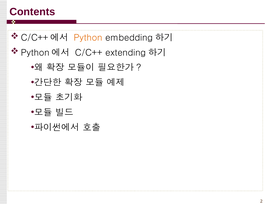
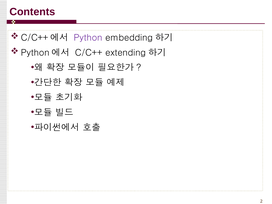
Python colour: orange -> purple (88, 38)
